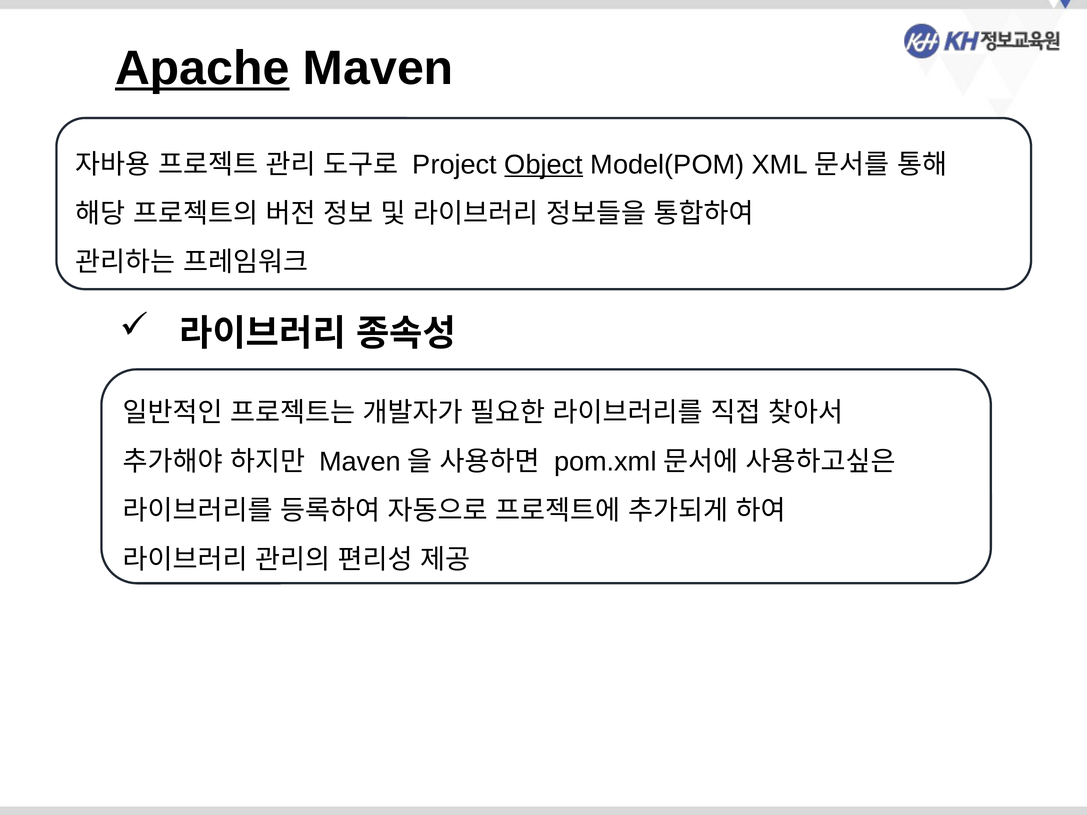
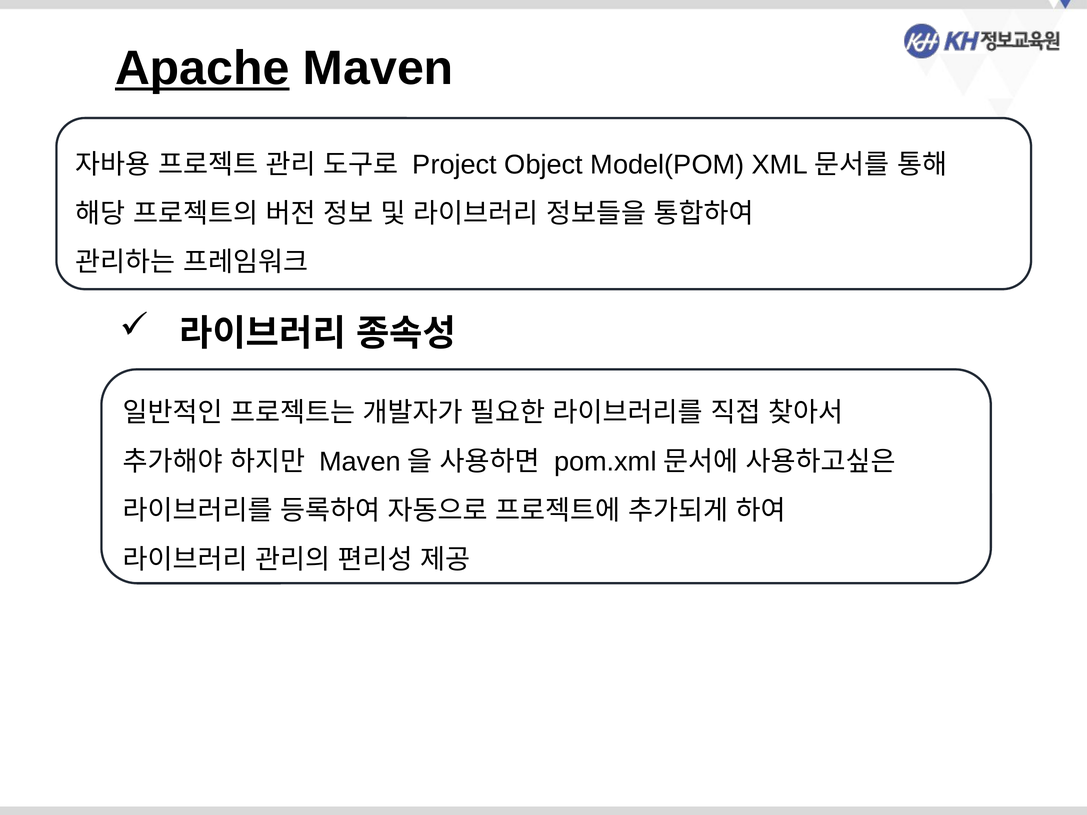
Object underline: present -> none (544, 165)
